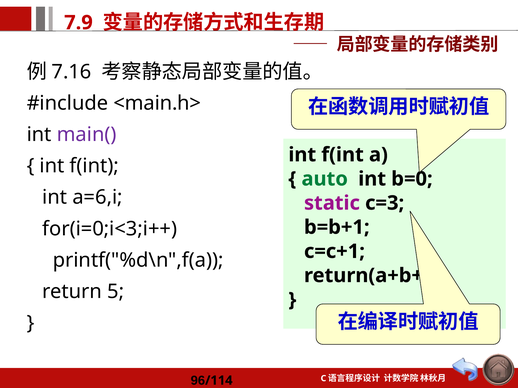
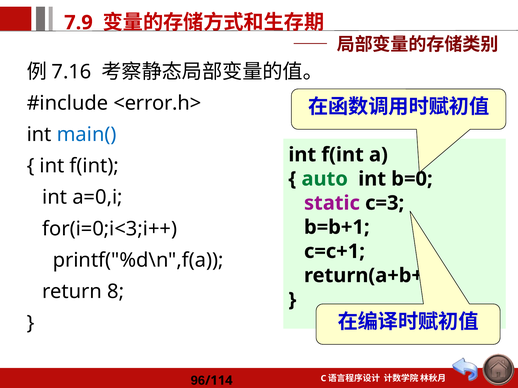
<main.h>: <main.h> -> <error.h> (157, 103)
main( colour: purple -> blue (87, 135)
a=6,i: a=6,i -> a=0,i (98, 198)
5: 5 -> 8 (116, 292)
